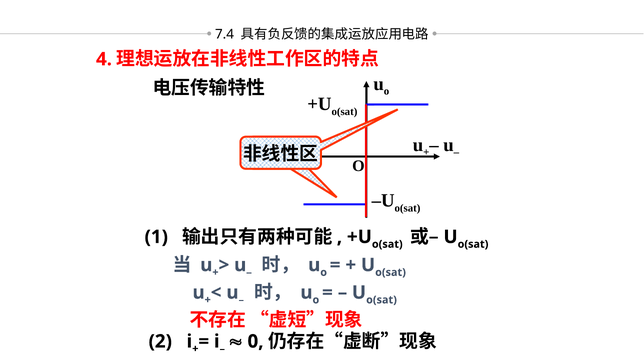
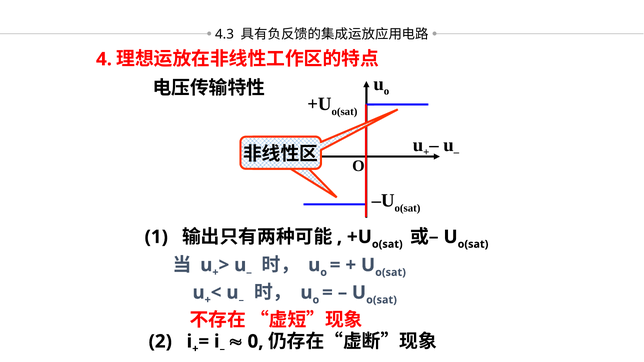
7.4: 7.4 -> 4.3 (225, 34)
